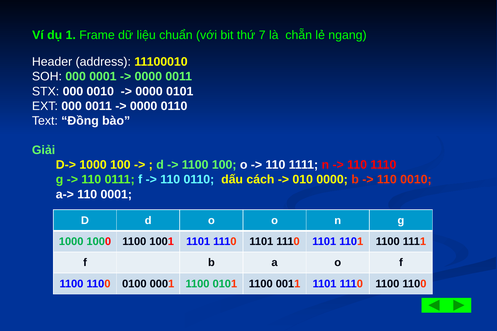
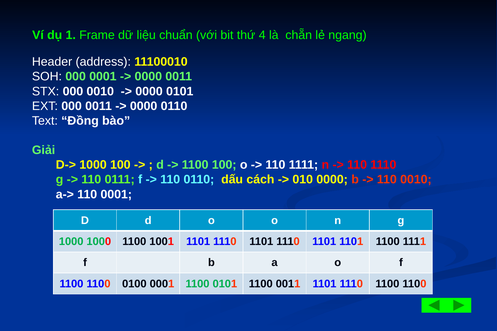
7: 7 -> 4 (262, 35)
